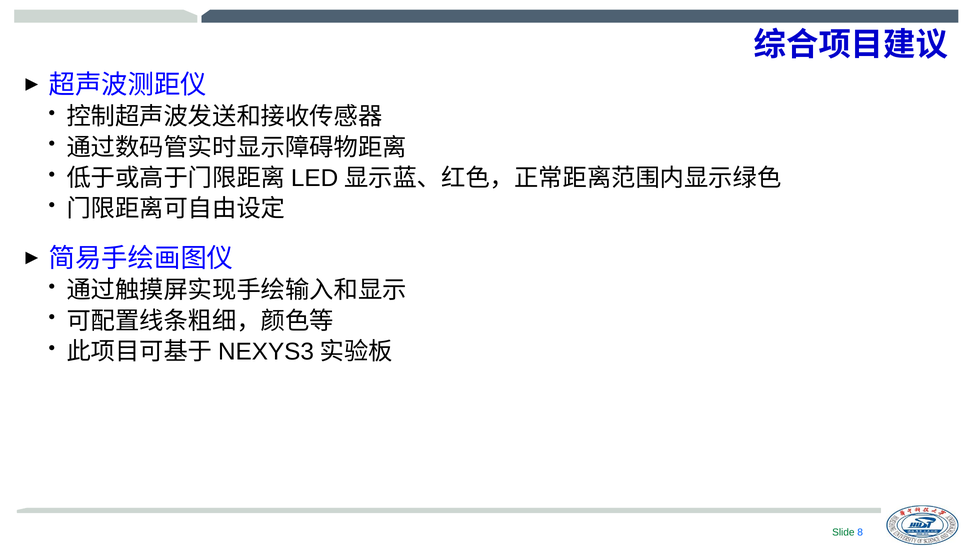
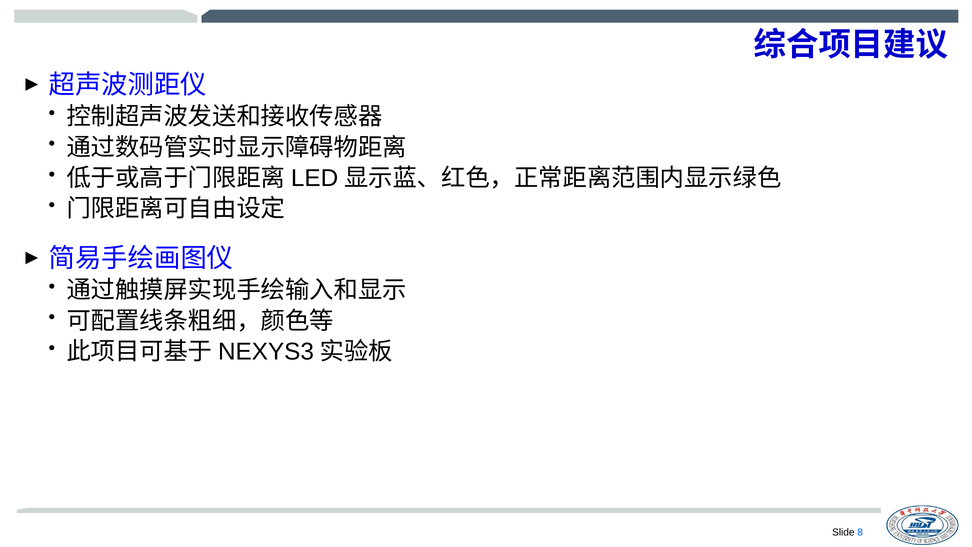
Slide colour: green -> black (843, 532)
